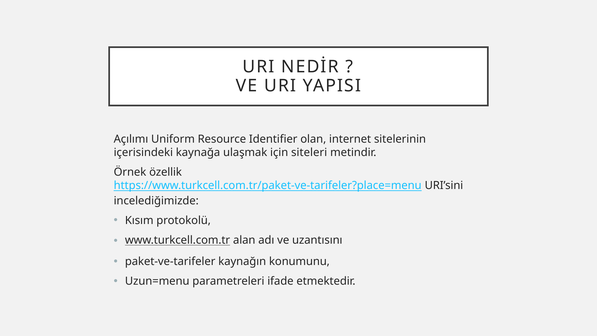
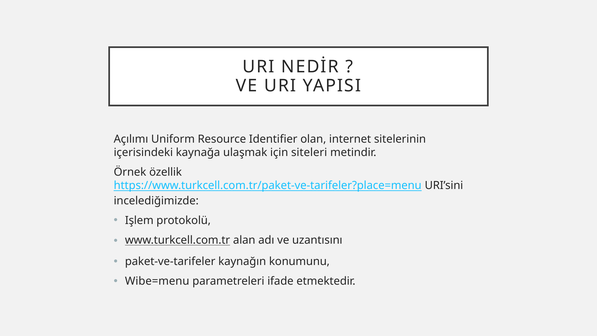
Kısım: Kısım -> Işlem (139, 220)
Uzun=menu: Uzun=menu -> Wibe=menu (157, 281)
